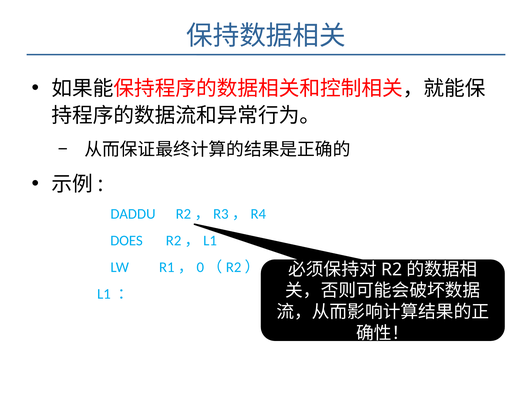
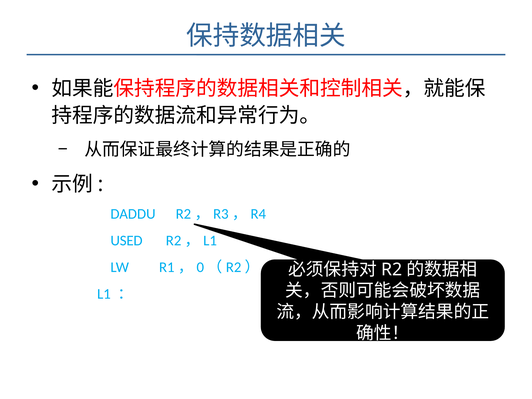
DOES: DOES -> USED (127, 241)
